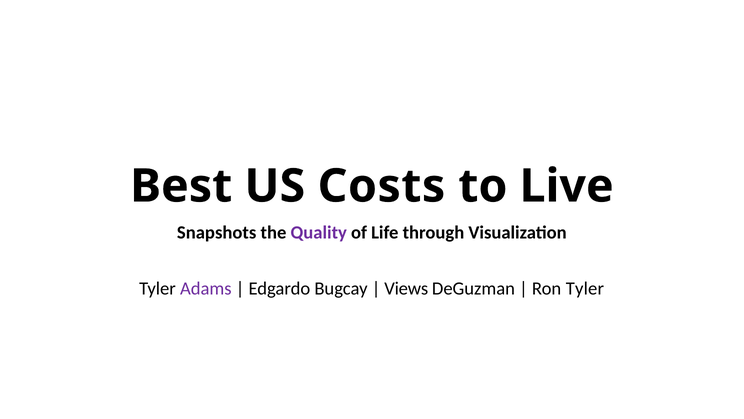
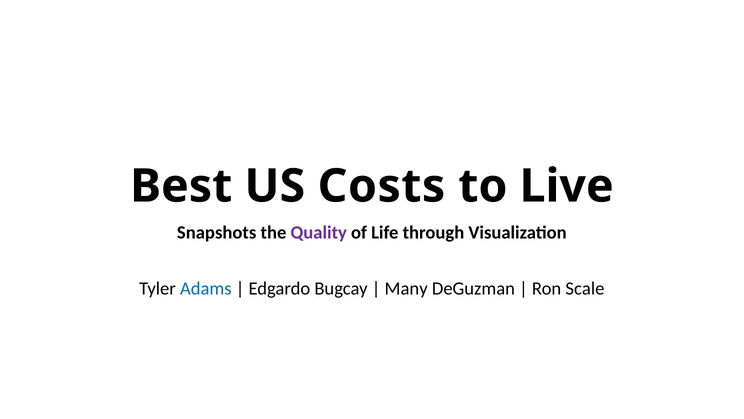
Adams colour: purple -> blue (206, 288)
Views: Views -> Many (406, 288)
Ron Tyler: Tyler -> Scale (585, 288)
